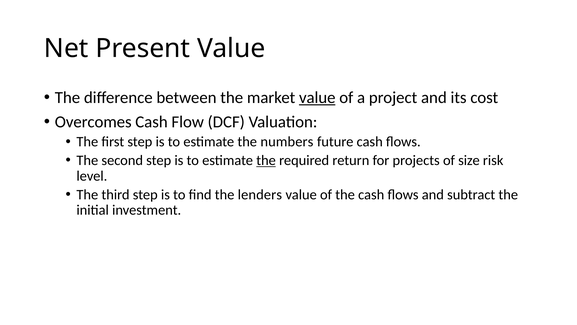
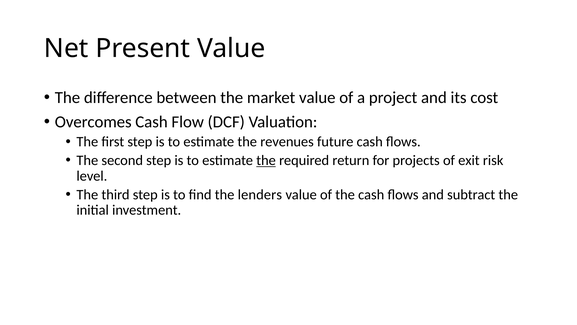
value underline: present -> none (317, 98)
numbers: numbers -> revenues (287, 142)
size: size -> exit (469, 160)
